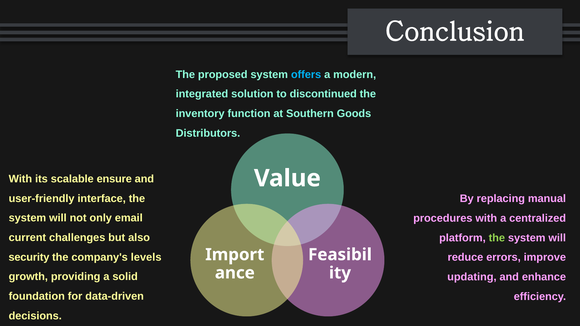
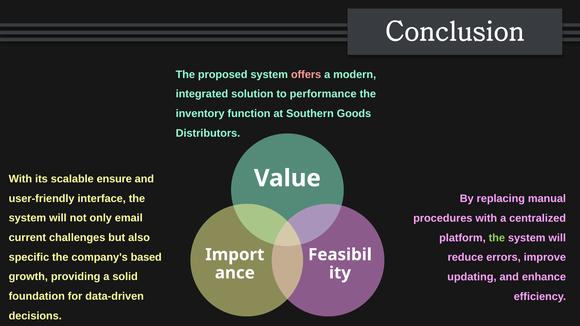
offers colour: light blue -> pink (306, 75)
discontinued: discontinued -> performance (323, 94)
security: security -> specific (29, 257)
levels: levels -> based (146, 257)
